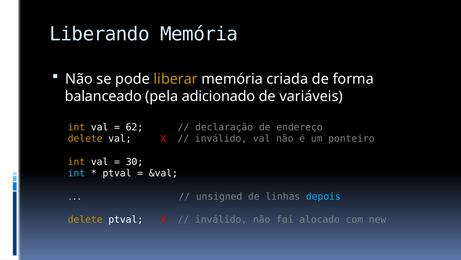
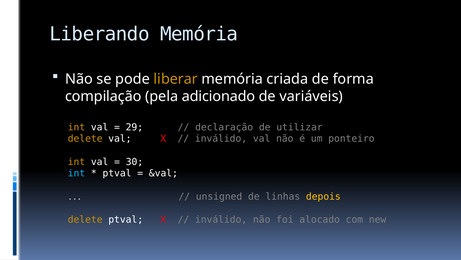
balanceado: balanceado -> compilação (103, 96)
62: 62 -> 29 (134, 127)
endereço: endereço -> utilizar (300, 127)
depois colour: light blue -> yellow (323, 196)
